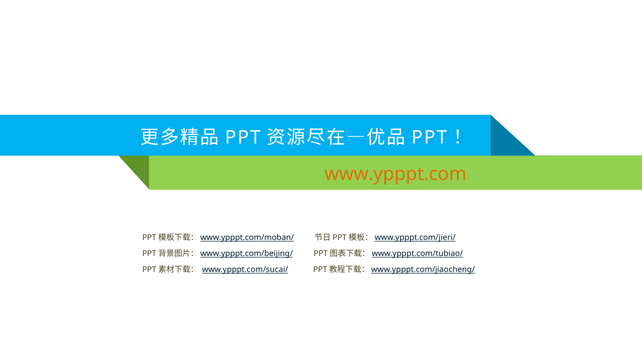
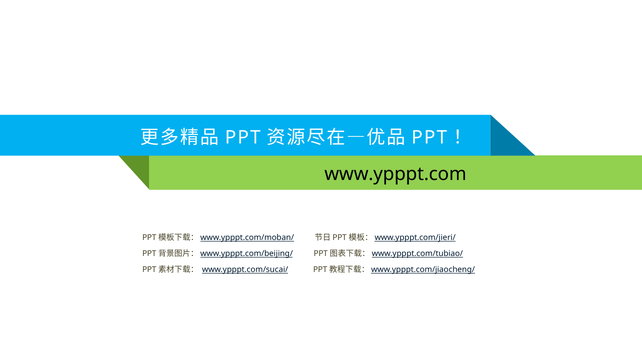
www.ypppt.com colour: orange -> black (395, 174)
